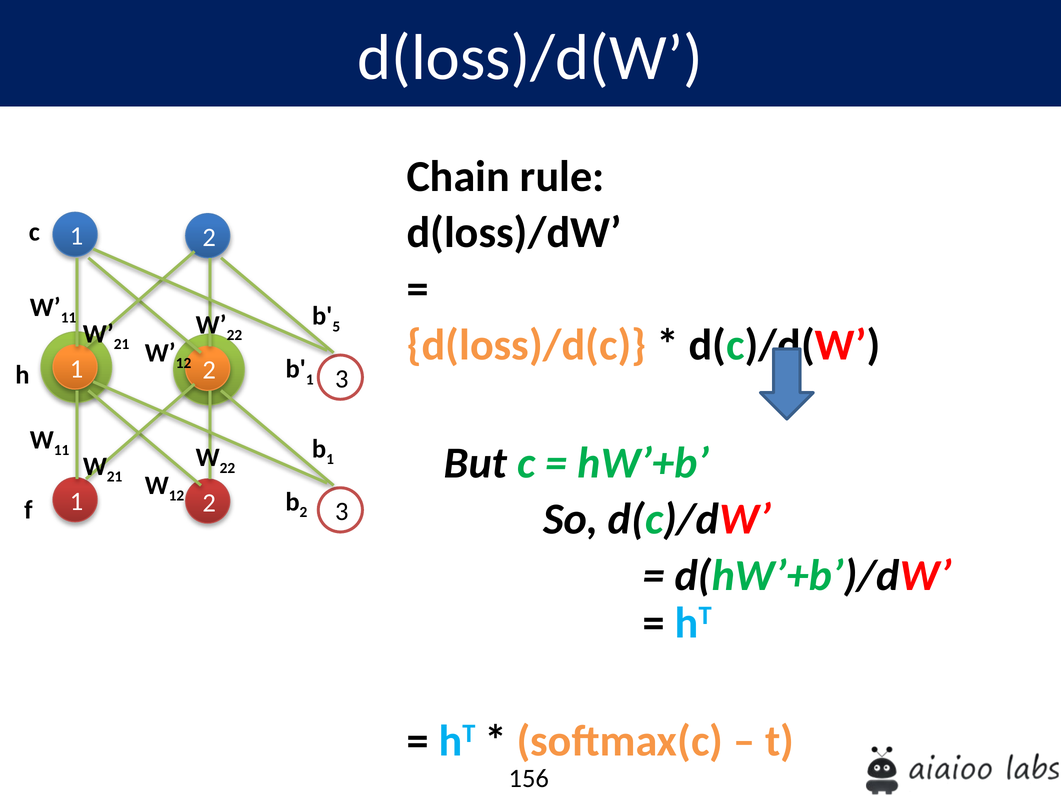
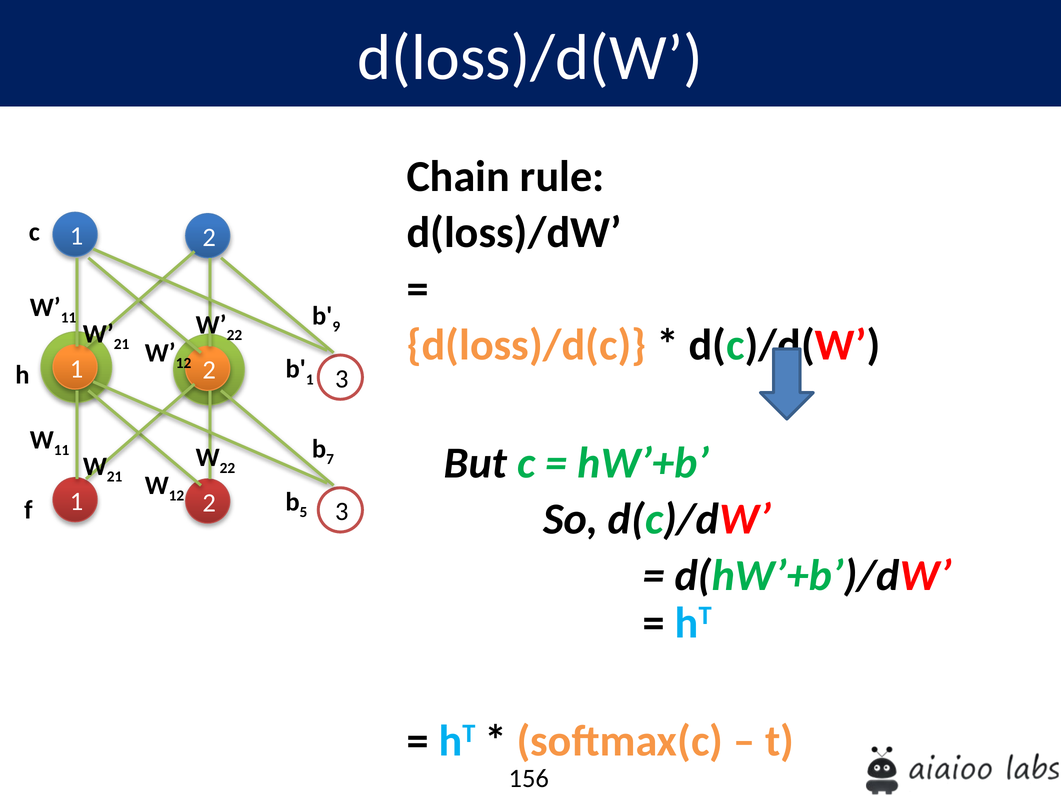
5: 5 -> 9 (336, 326)
1: 1 -> 7 (330, 459)
2: 2 -> 5 (304, 512)
